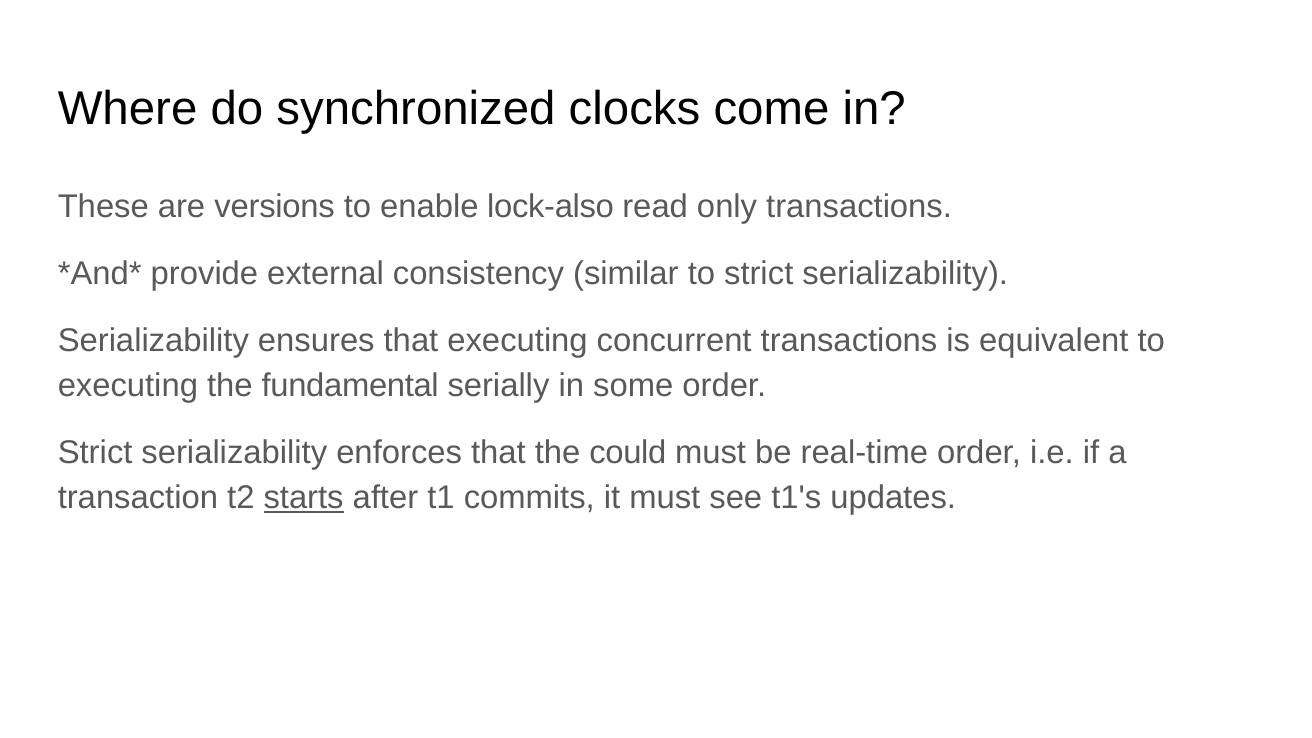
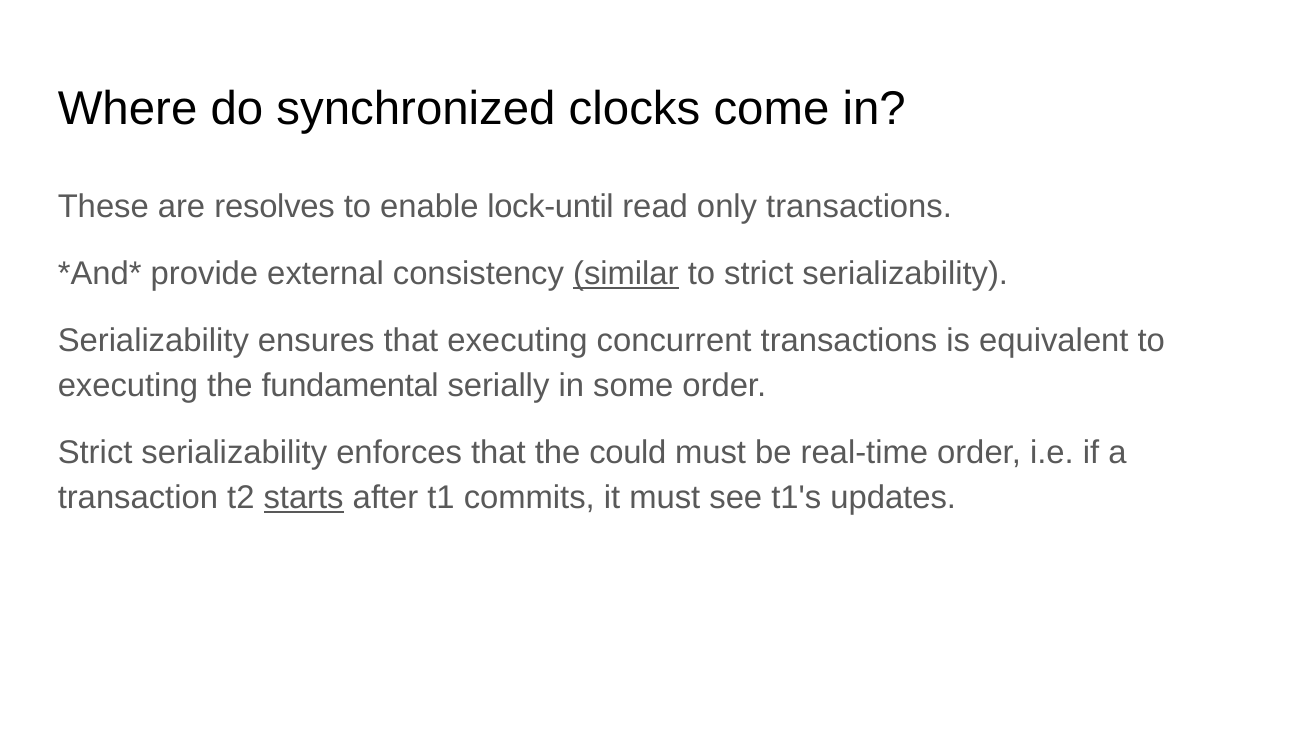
versions: versions -> resolves (275, 206)
lock-also: lock-also -> lock-until (551, 206)
similar underline: none -> present (626, 273)
